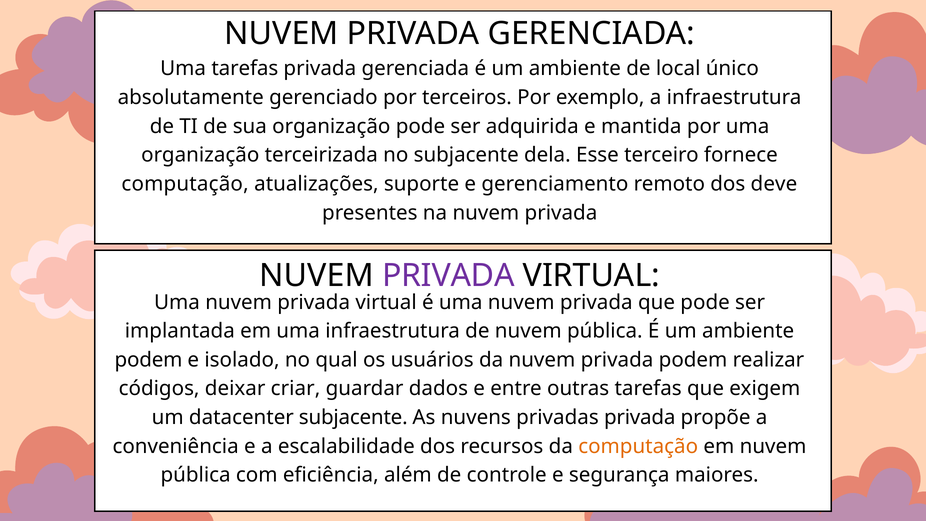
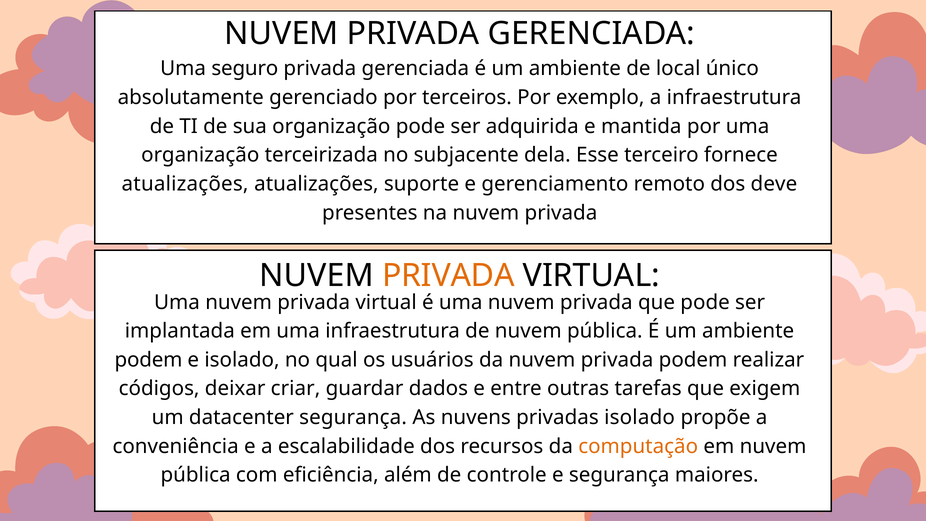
Uma tarefas: tarefas -> seguro (245, 69)
computação: computação -> atualizações (185, 184)
PRIVADA colour: purple -> orange (448, 276)
datacenter subjacente: subjacente -> segurança (353, 417)
privadas privada: privada -> isolado (640, 417)
